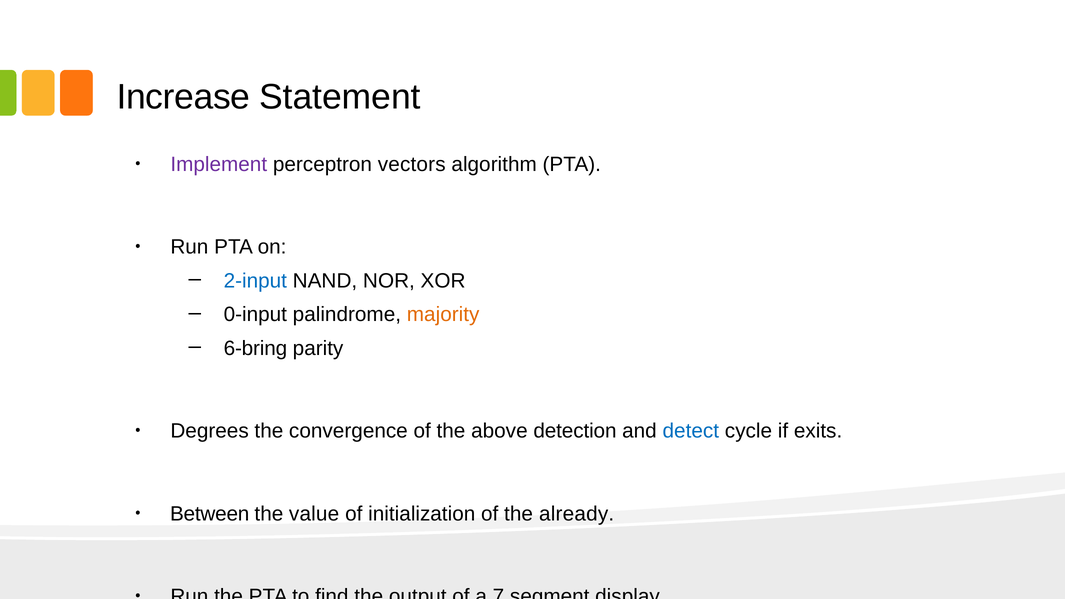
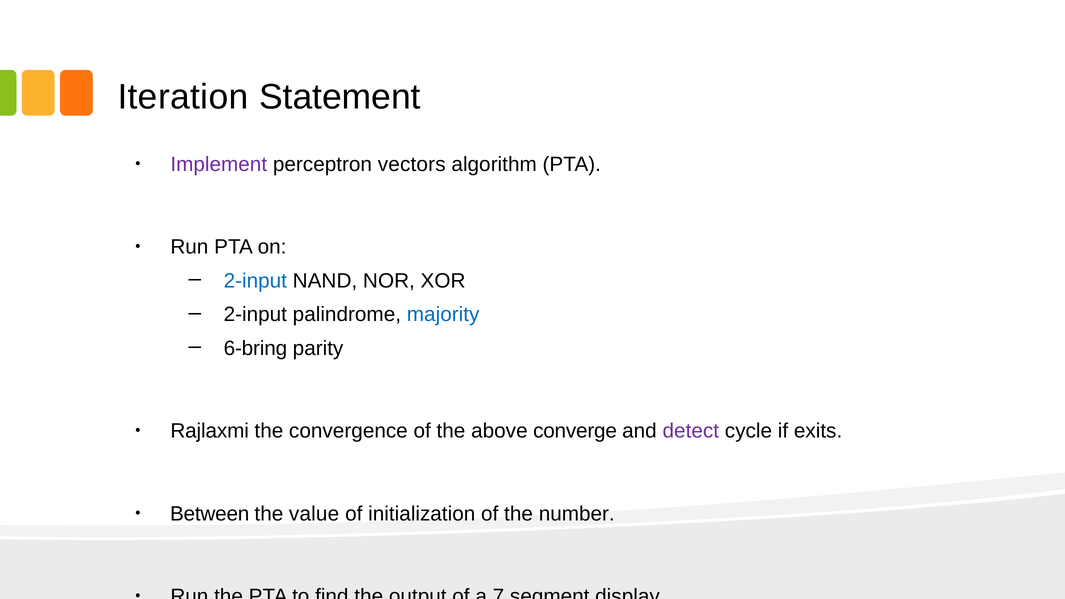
Increase: Increase -> Iteration (183, 97)
0-input: 0-input -> 2-input (255, 315)
majority colour: orange -> blue (443, 315)
Degrees: Degrees -> Rajlaxmi (210, 431)
detection: detection -> converge (575, 431)
detect colour: blue -> purple (691, 431)
already: already -> number (577, 514)
